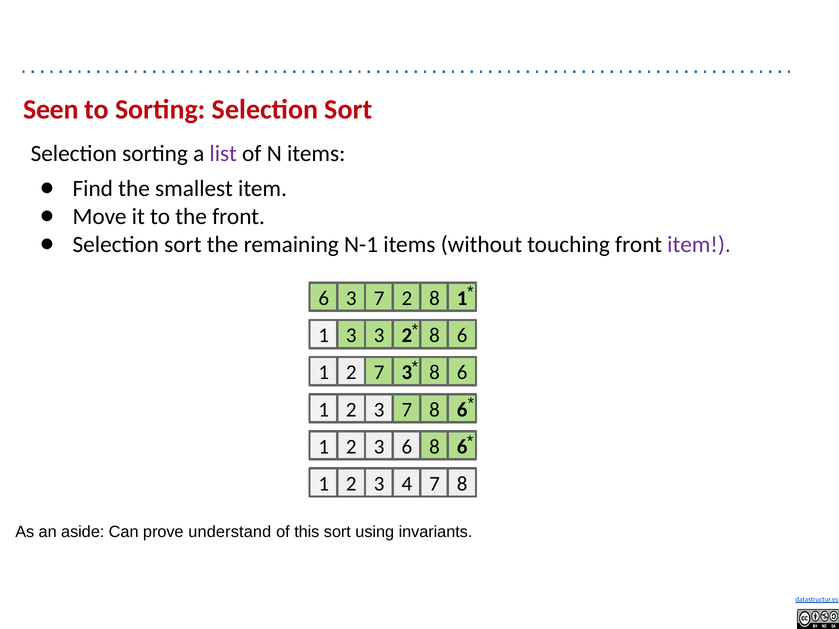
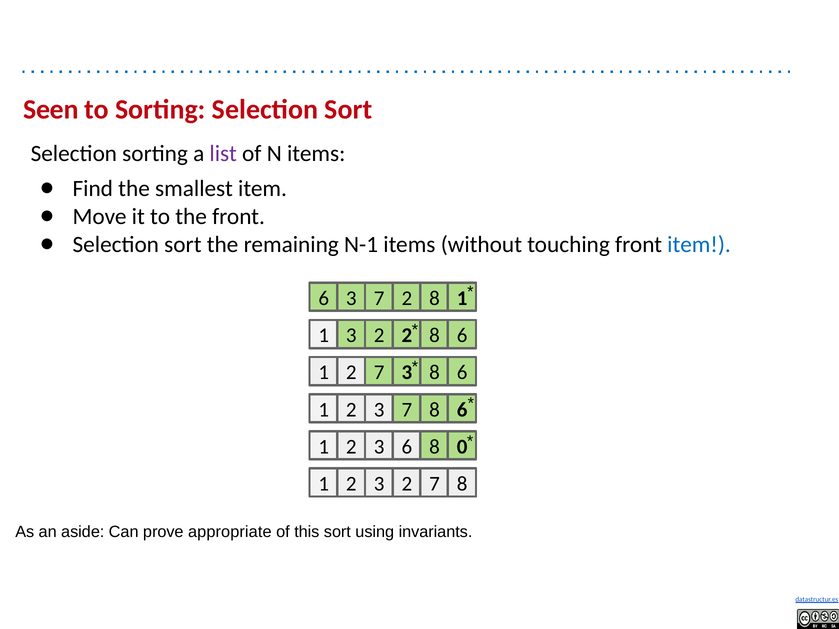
item colour: purple -> blue (699, 245)
1 3 3: 3 -> 2 (379, 336)
6 8 6: 6 -> 0 (462, 447)
2 3 4: 4 -> 2 (407, 484)
understand: understand -> appropriate (230, 532)
